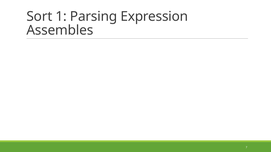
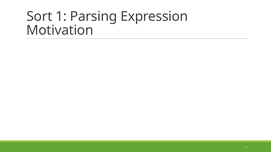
Assembles: Assembles -> Motivation (60, 30)
